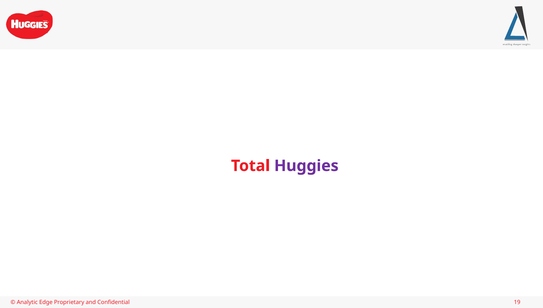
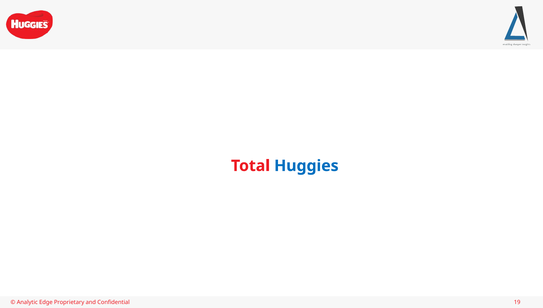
Huggies colour: purple -> blue (306, 166)
